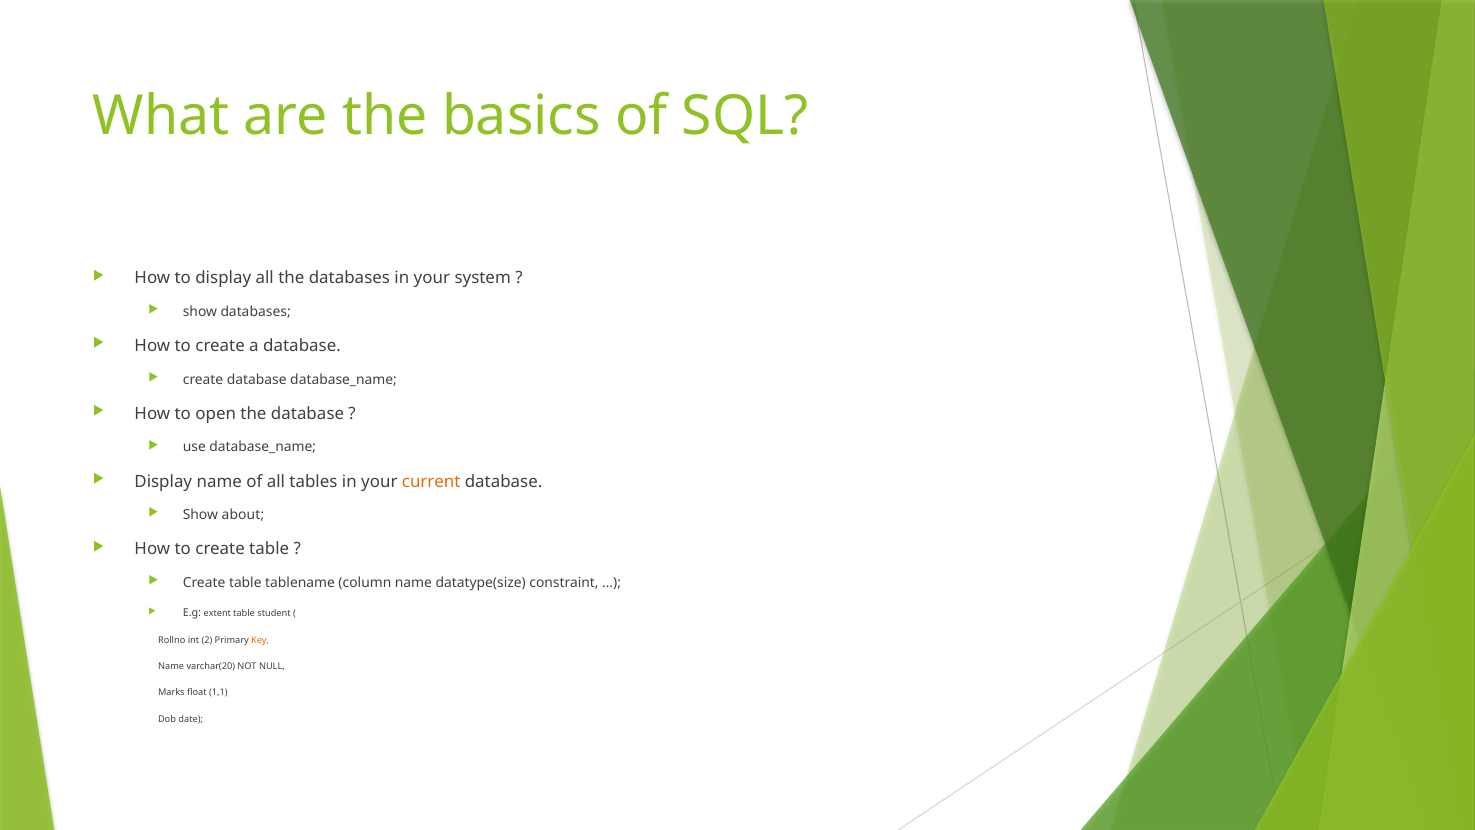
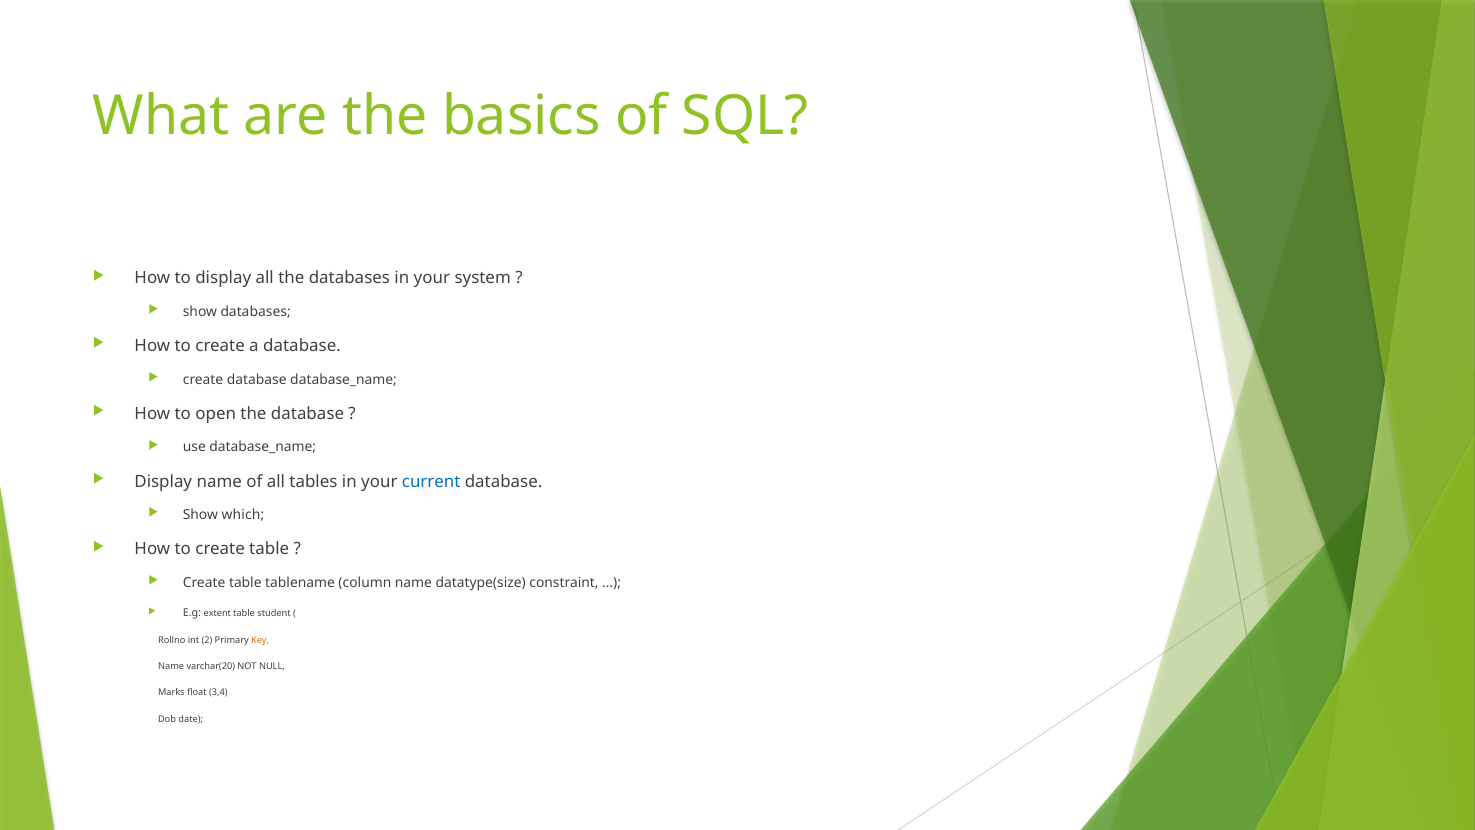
current colour: orange -> blue (431, 481)
about: about -> which (243, 515)
1,1: 1,1 -> 3,4 (218, 693)
